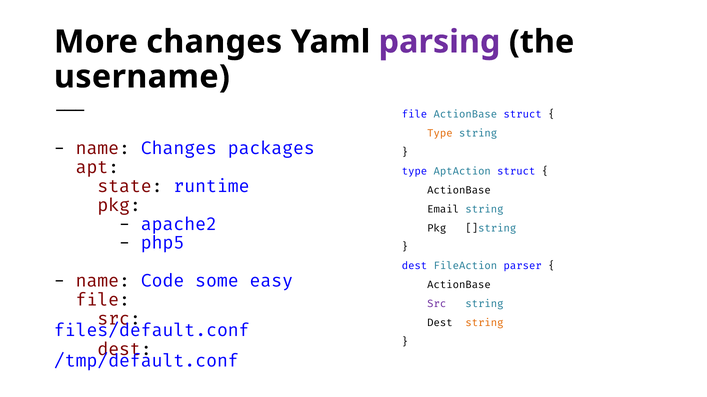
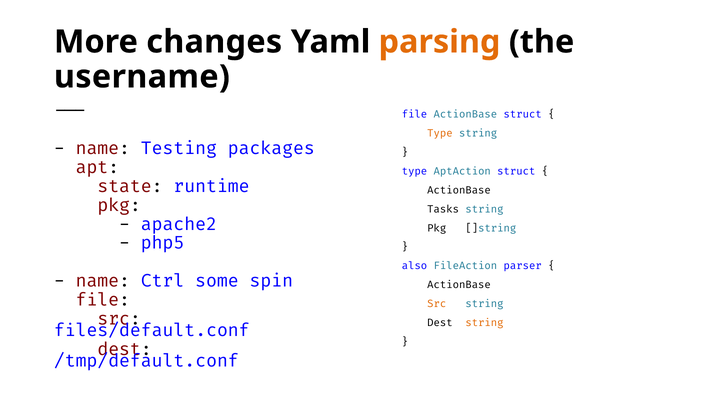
parsing colour: purple -> orange (440, 42)
name Changes: Changes -> Testing (179, 149)
Email: Email -> Tasks (443, 210)
dest: dest -> also (414, 266)
Code: Code -> Ctrl (163, 282)
easy: easy -> spin (271, 282)
Src colour: purple -> orange (437, 304)
